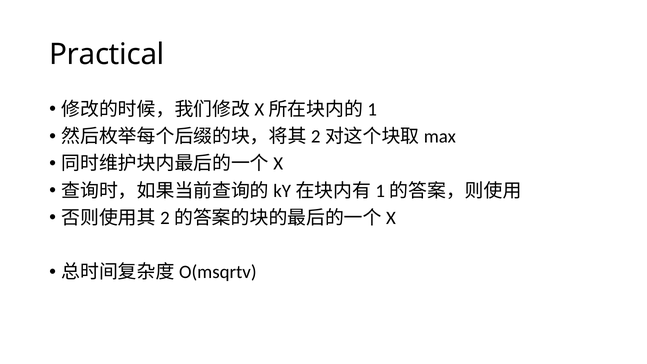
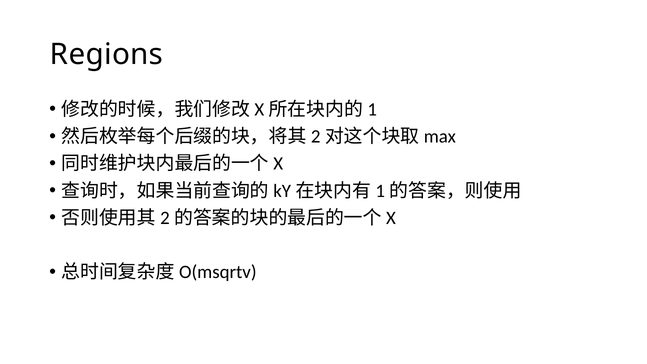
Practical: Practical -> Regions (107, 54)
